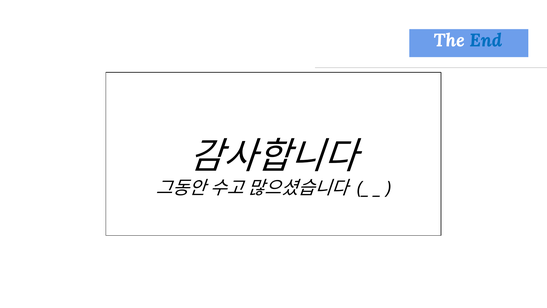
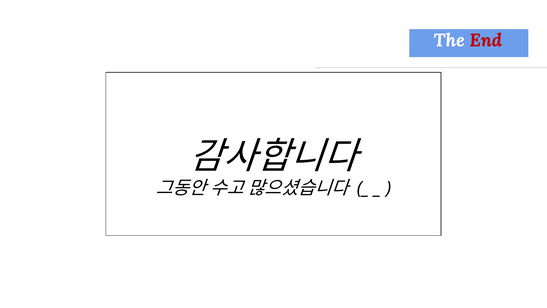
End colour: blue -> red (486, 40)
